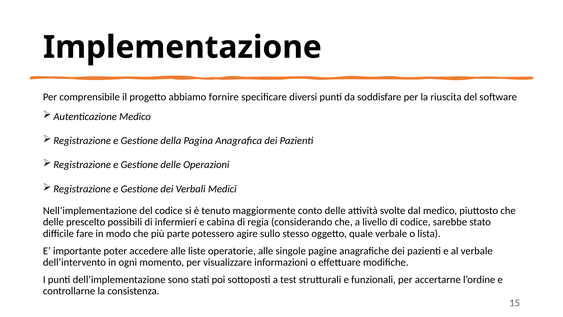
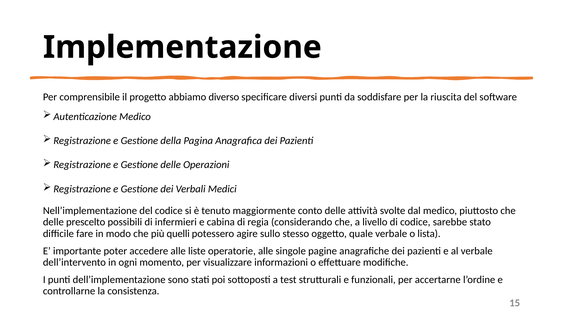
fornire: fornire -> diverso (224, 97)
parte: parte -> quelli (178, 233)
